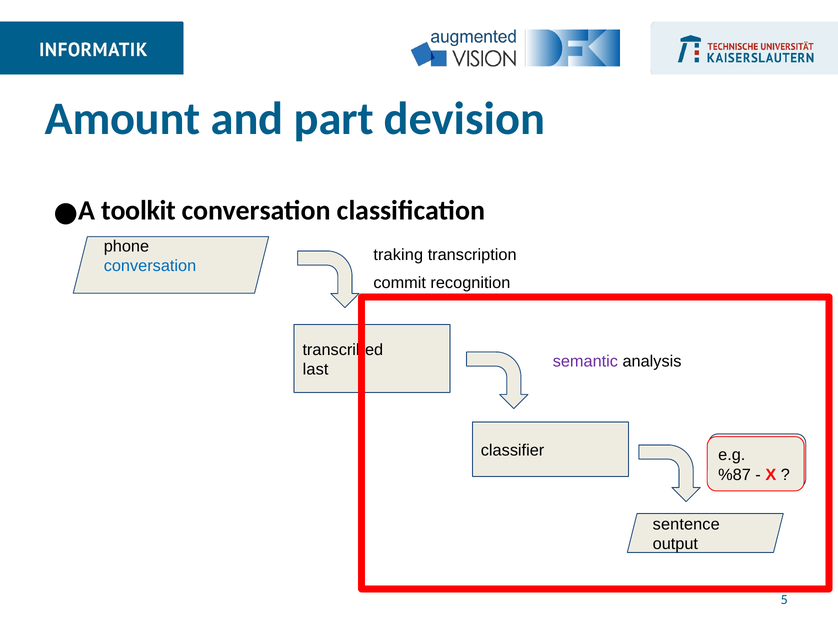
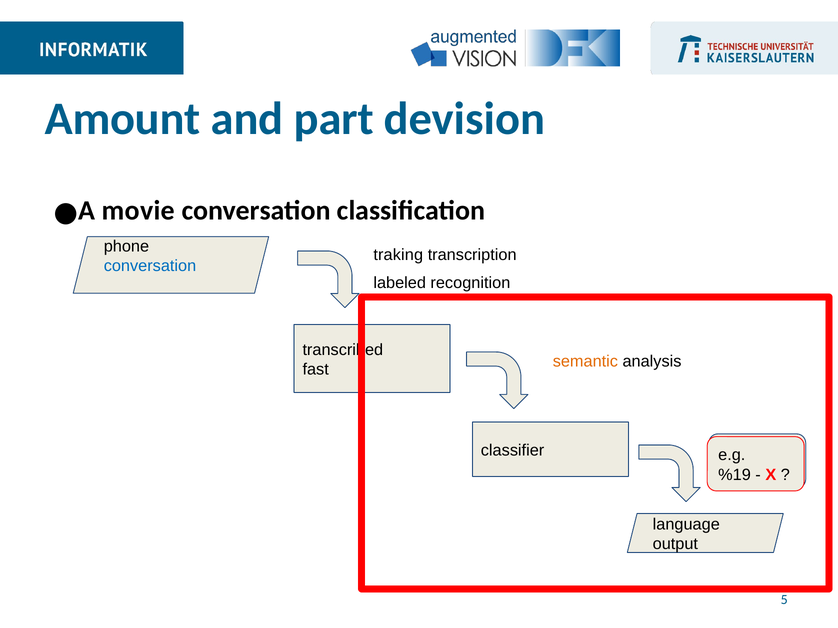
toolkit: toolkit -> movie (138, 211)
commit: commit -> labeled (400, 283)
semantic colour: purple -> orange (585, 361)
last: last -> fast (316, 370)
%87: %87 -> %19 (735, 475)
sentence: sentence -> language (686, 525)
